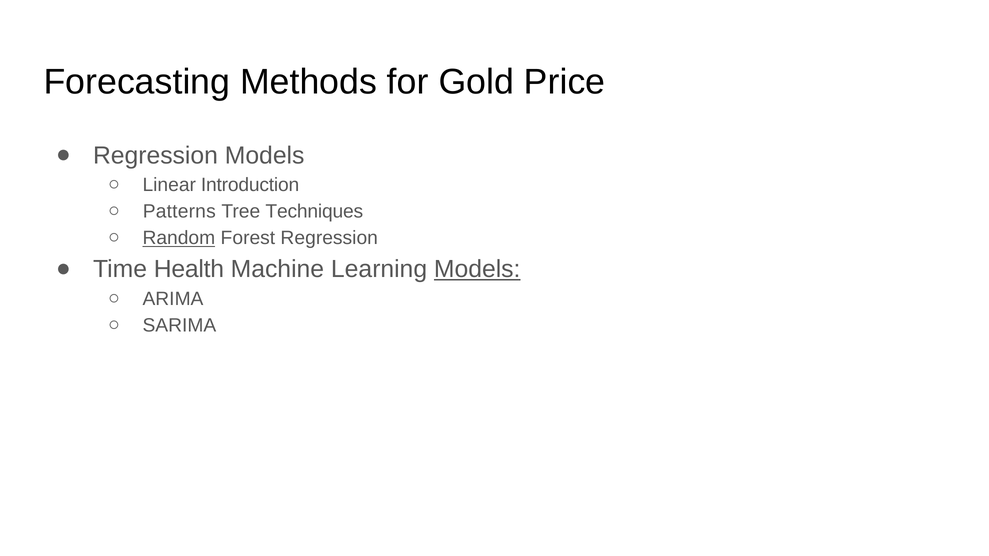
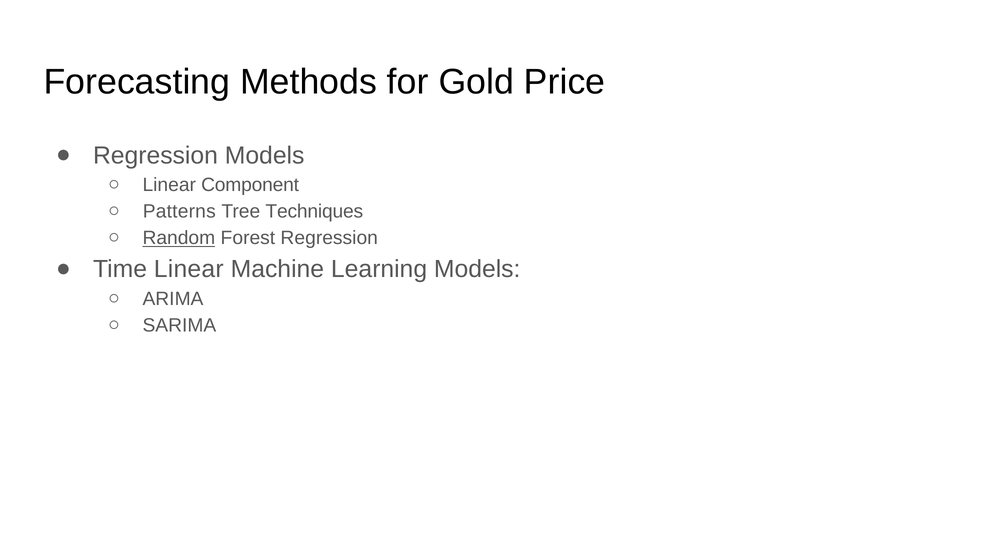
Introduction: Introduction -> Component (250, 185)
Time Health: Health -> Linear (189, 269)
Models underline: present -> none (477, 269)
